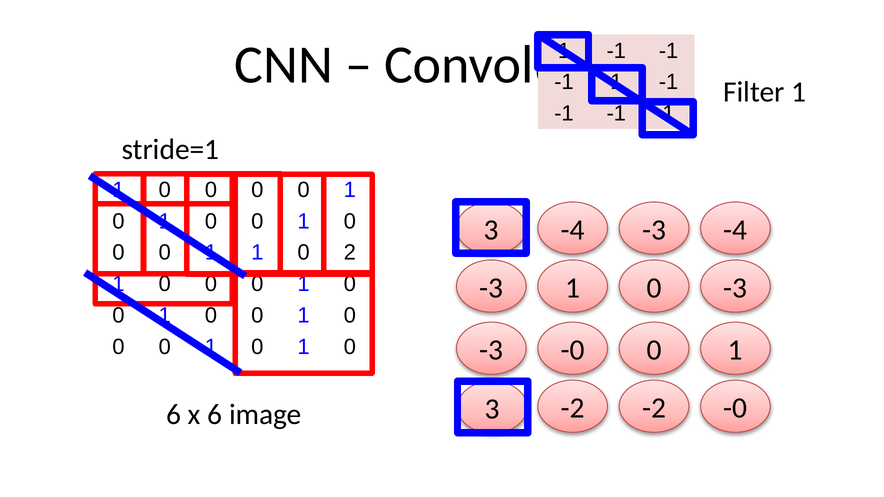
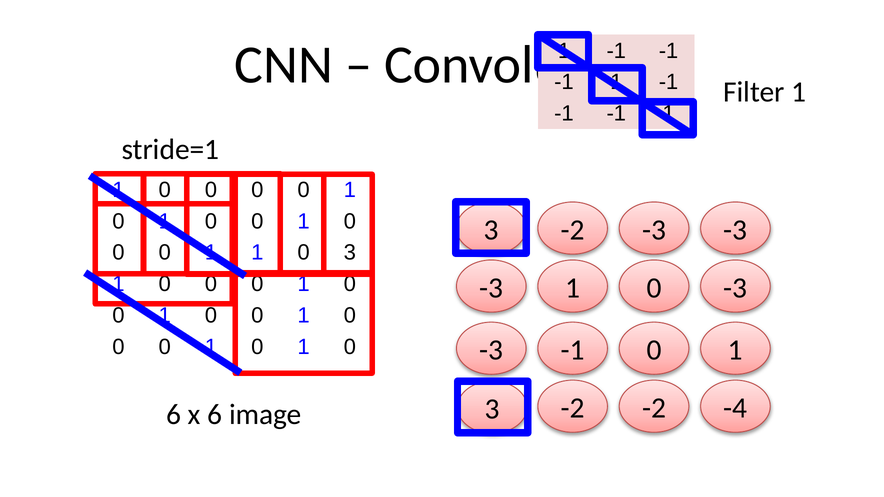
-4: -4 -> -2 (573, 230)
-4: -4 -> -3 (735, 230)
0 2: 2 -> 3 (350, 253)
-3 -0: -0 -> -1 (573, 350)
-2 -0: -0 -> -4 (735, 408)
